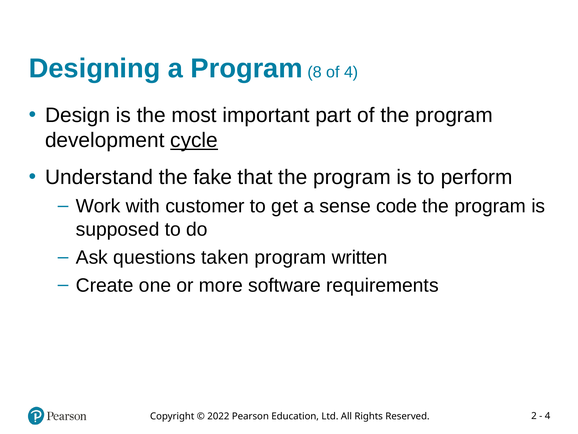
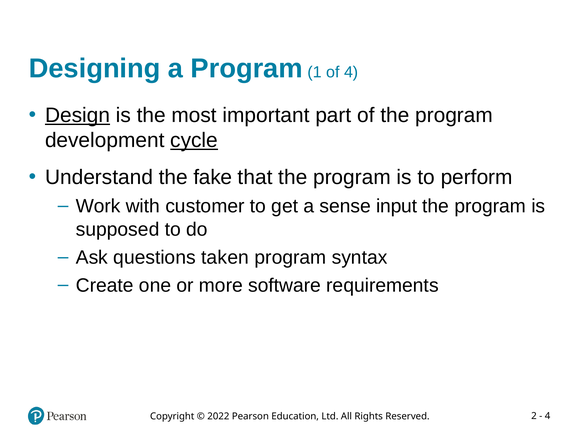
8: 8 -> 1 (315, 72)
Design underline: none -> present (78, 115)
code: code -> input (397, 206)
written: written -> syntax (360, 257)
